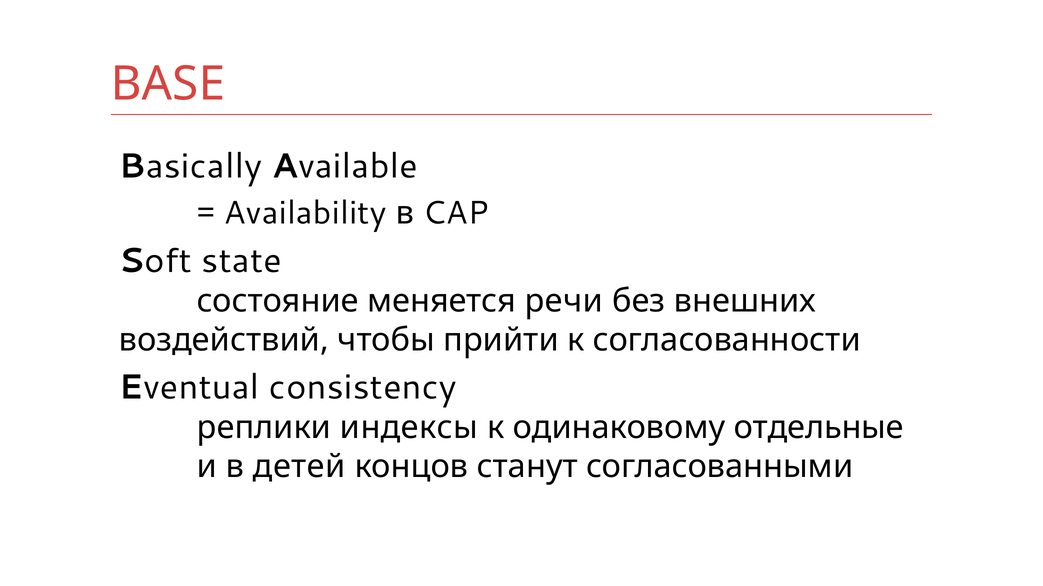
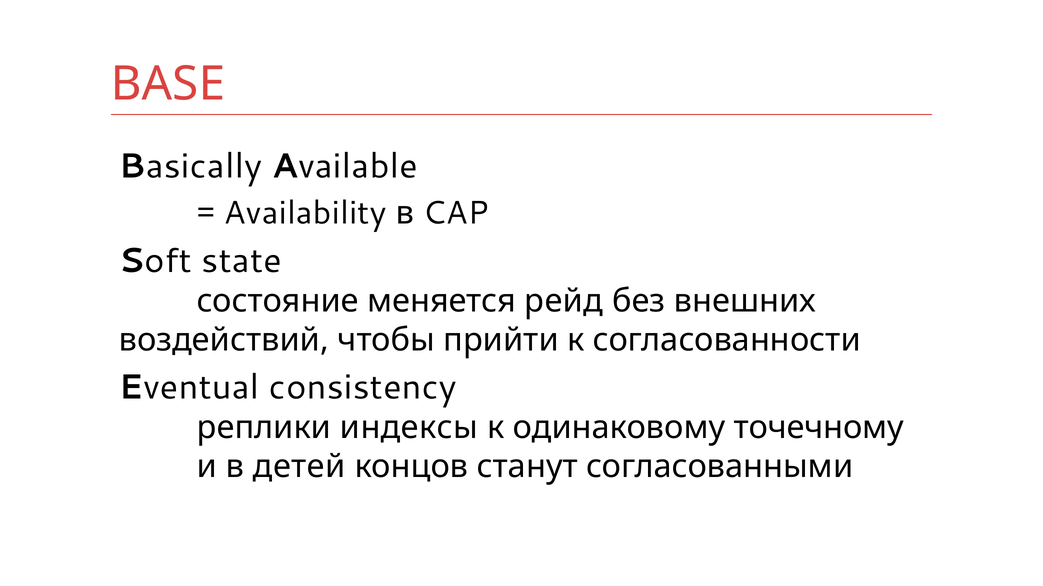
речи: речи -> рейд (564, 301)
отдельные: отдельные -> точечному (819, 428)
